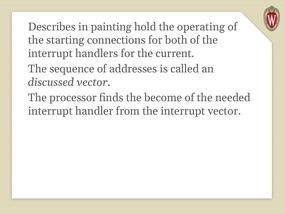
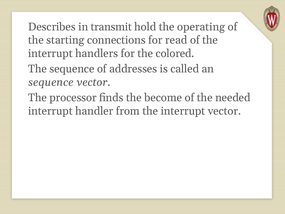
painting: painting -> transmit (111, 27)
both: both -> read (176, 40)
current: current -> colored (175, 53)
discussed: discussed -> sequence (51, 82)
